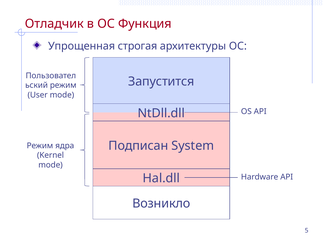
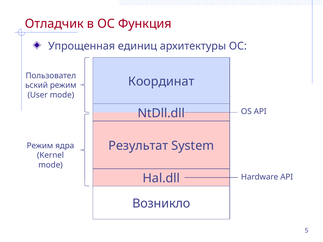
строгая: строгая -> единиц (137, 46)
Запустится: Запустится -> Координат (161, 82)
Подписан: Подписан -> Результат (138, 146)
